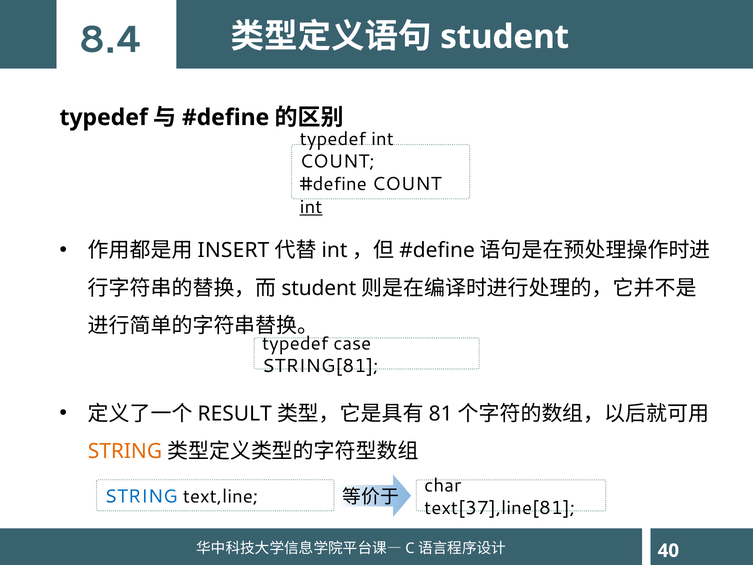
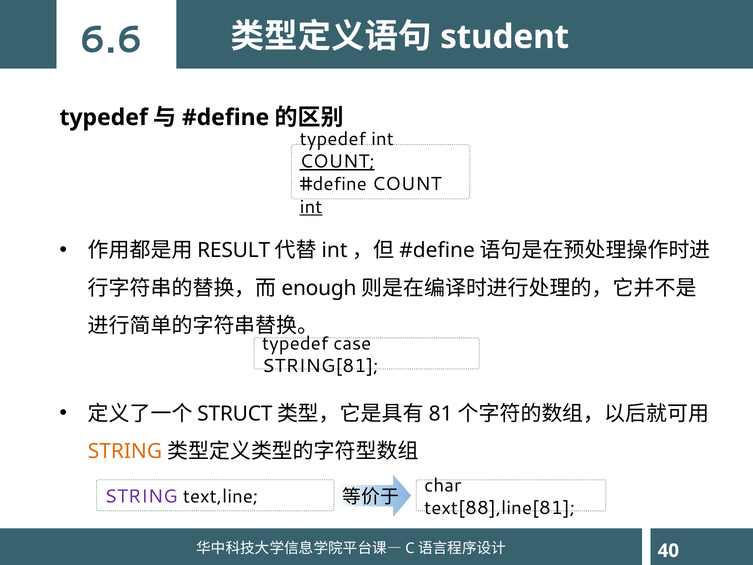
8.4: 8.4 -> 6.6 (111, 40)
COUNT underline: none -> present (337, 162)
INSERT: INSERT -> RESULT (234, 250)
student: student -> enough (319, 288)
RESULT: RESULT -> STRUCT (235, 414)
STRING colour: blue -> purple (141, 496)
text[37],line[81: text[37],line[81 -> text[88],line[81 (500, 508)
